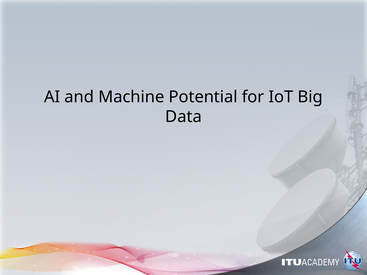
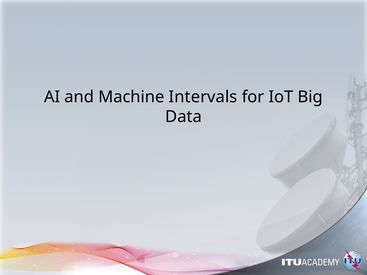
Potential: Potential -> Intervals (203, 97)
